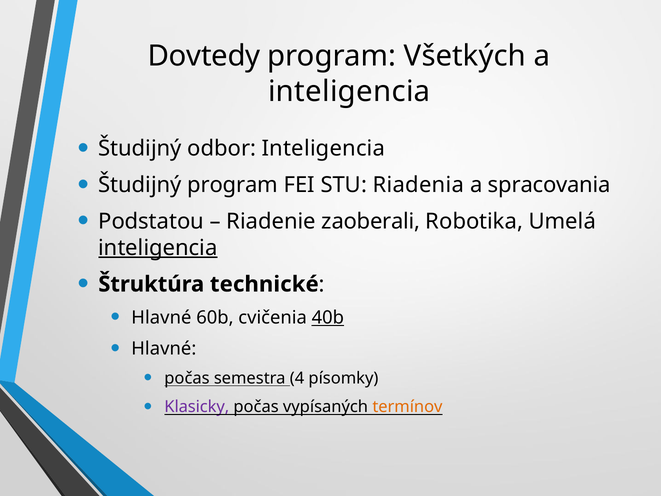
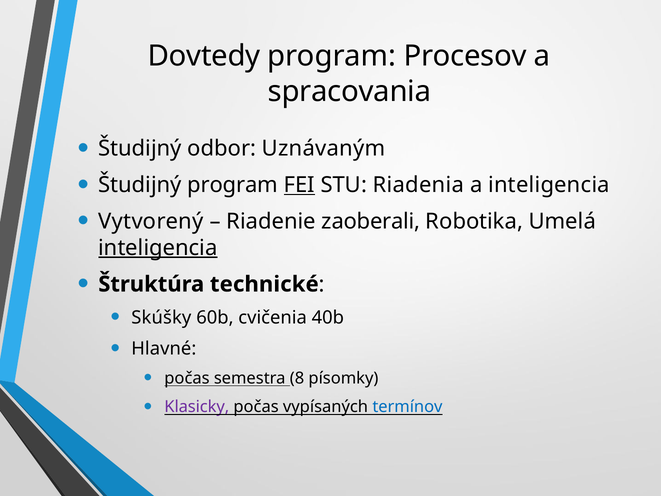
Všetkých: Všetkých -> Procesov (465, 56)
inteligencia: inteligencia -> spracovania (350, 91)
odbor Inteligencia: Inteligencia -> Uznávaným (324, 149)
FEI underline: none -> present (299, 185)
a spracovania: spracovania -> inteligencia (549, 185)
Podstatou: Podstatou -> Vytvorený (151, 221)
Hlavné: Hlavné -> Skúšky (161, 317)
40b underline: present -> none (328, 317)
4: 4 -> 8 (297, 378)
termínov colour: orange -> blue (407, 407)
